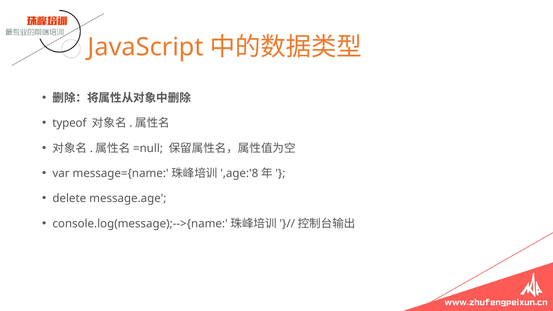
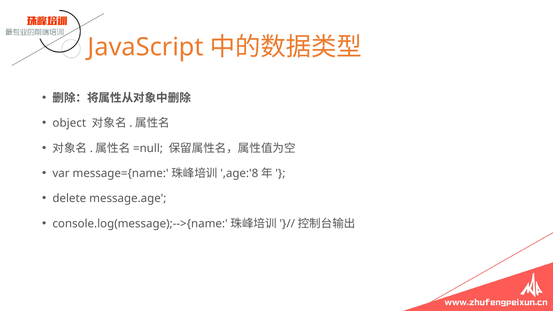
typeof: typeof -> object (69, 123)
